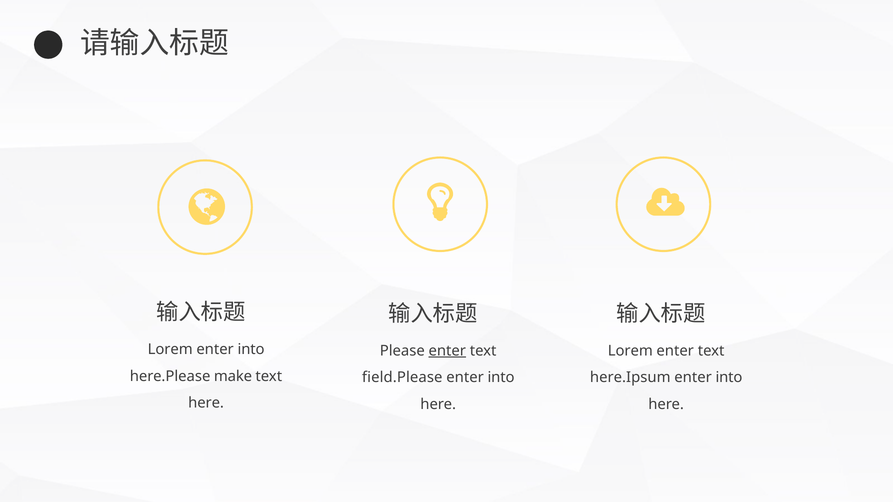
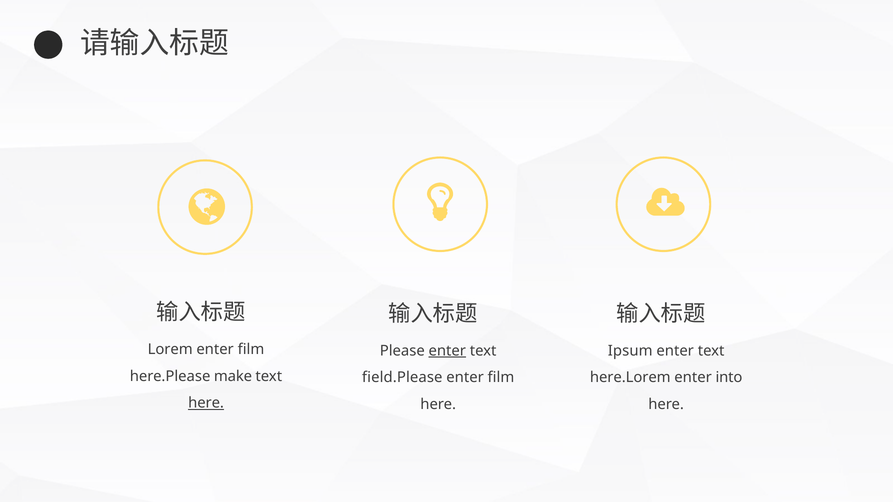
into: into -> film (251, 350)
Lorem: Lorem -> Ipsum (630, 351)
into: into -> film (501, 378)
here.Ipsum: here.Ipsum -> here.Lorem (630, 378)
here underline: none -> present (206, 403)
